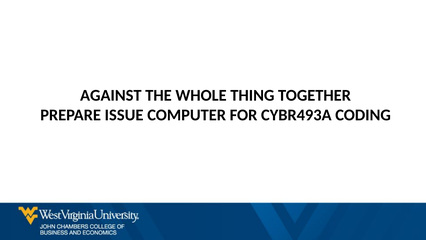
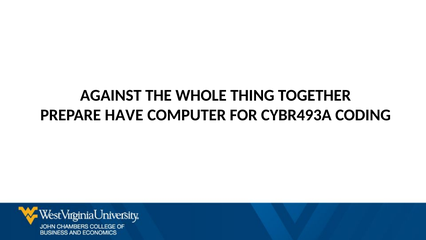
ISSUE: ISSUE -> HAVE (124, 115)
